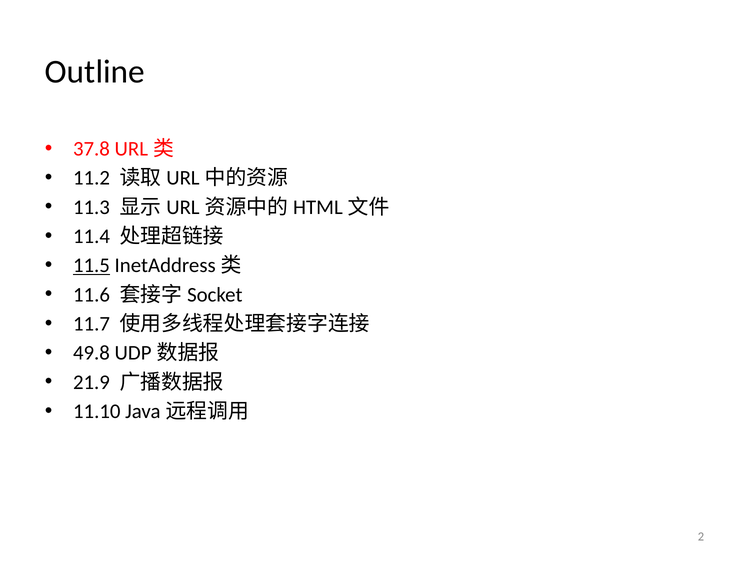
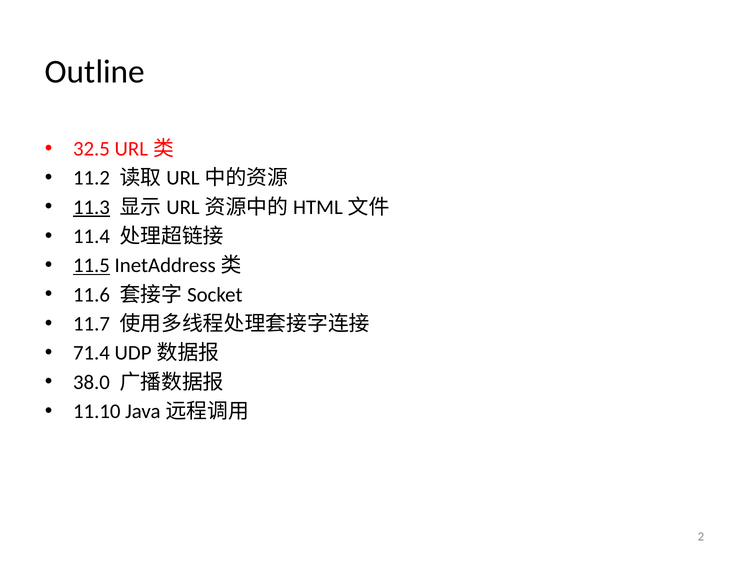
37.8: 37.8 -> 32.5 (91, 149)
11.3 underline: none -> present (91, 207)
49.8: 49.8 -> 71.4 (91, 353)
21.9: 21.9 -> 38.0 (91, 382)
